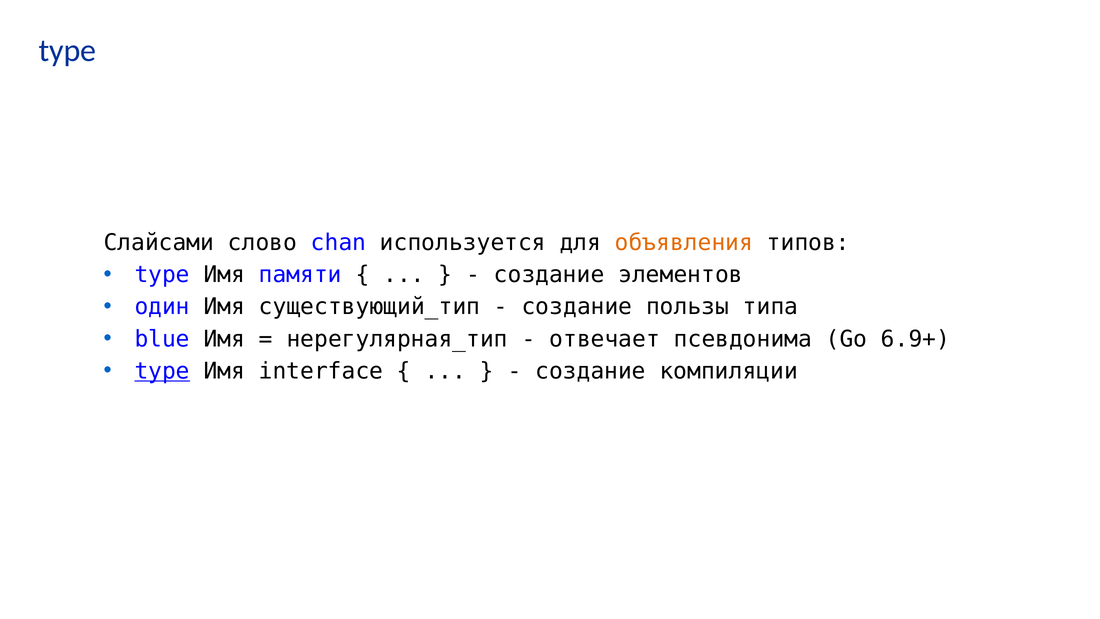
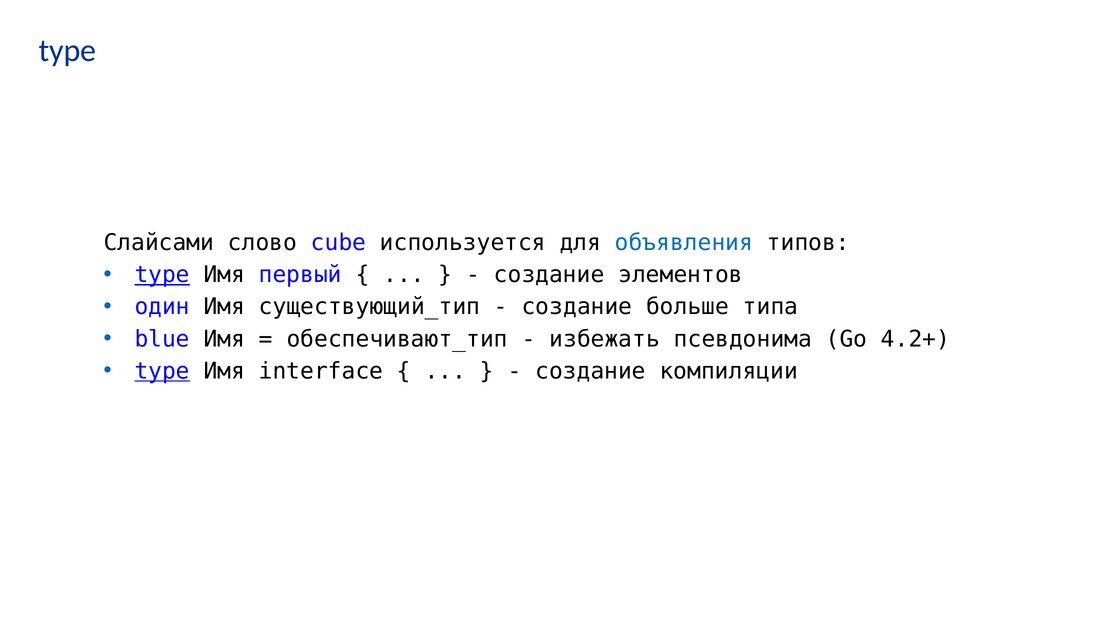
chan: chan -> cube (339, 243)
объявления colour: orange -> blue (684, 243)
type underline: none -> present (162, 275)
памяти: памяти -> первый (300, 275)
пользы: пользы -> больше (688, 307)
нерегулярная_тип: нерегулярная_тип -> обеспечивают_тип (397, 339)
отвечает: отвечает -> избежать (605, 339)
6.9+: 6.9+ -> 4.2+ (915, 339)
